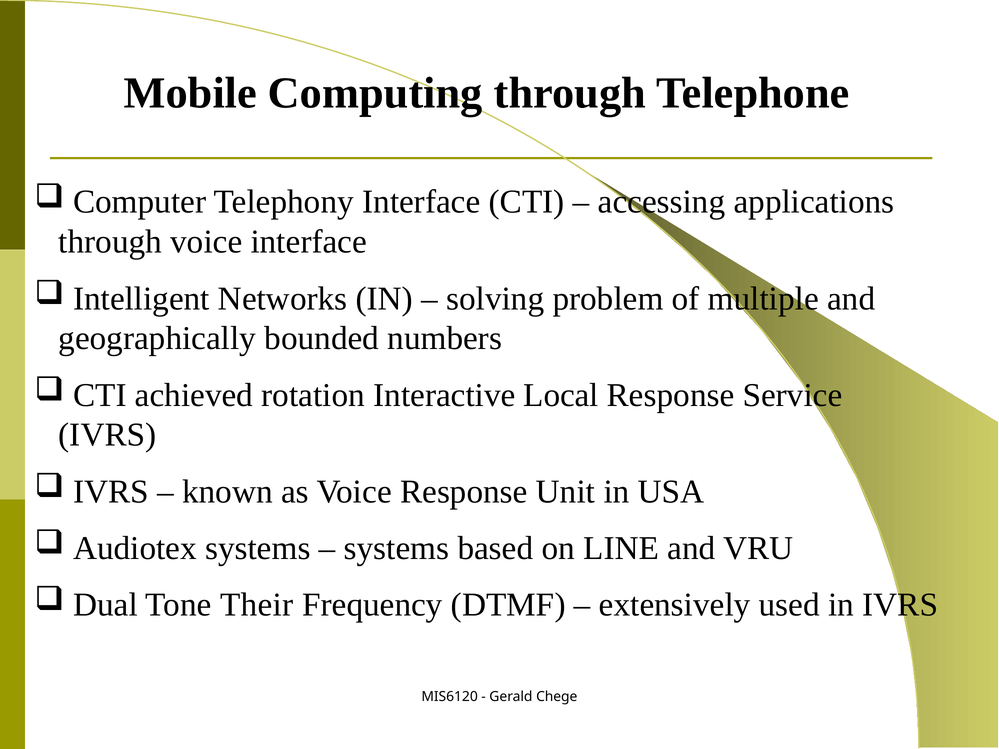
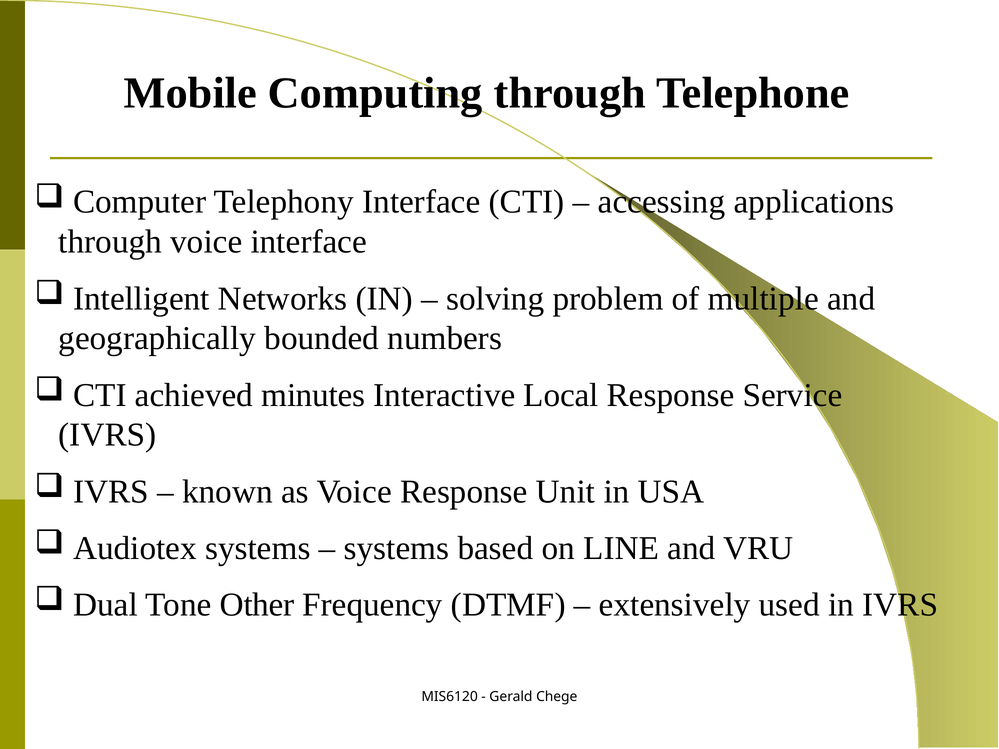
rotation: rotation -> minutes (313, 395)
Their: Their -> Other (257, 605)
